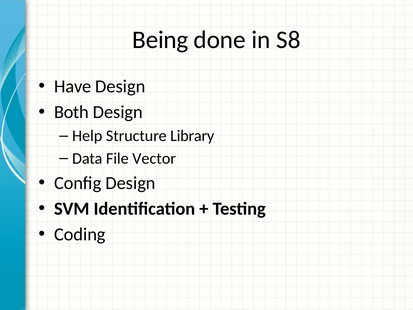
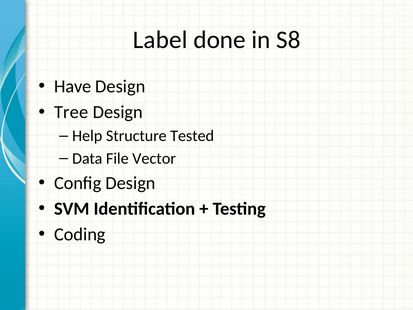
Being: Being -> Label (160, 40)
Both: Both -> Tree (71, 112)
Library: Library -> Tested (192, 136)
